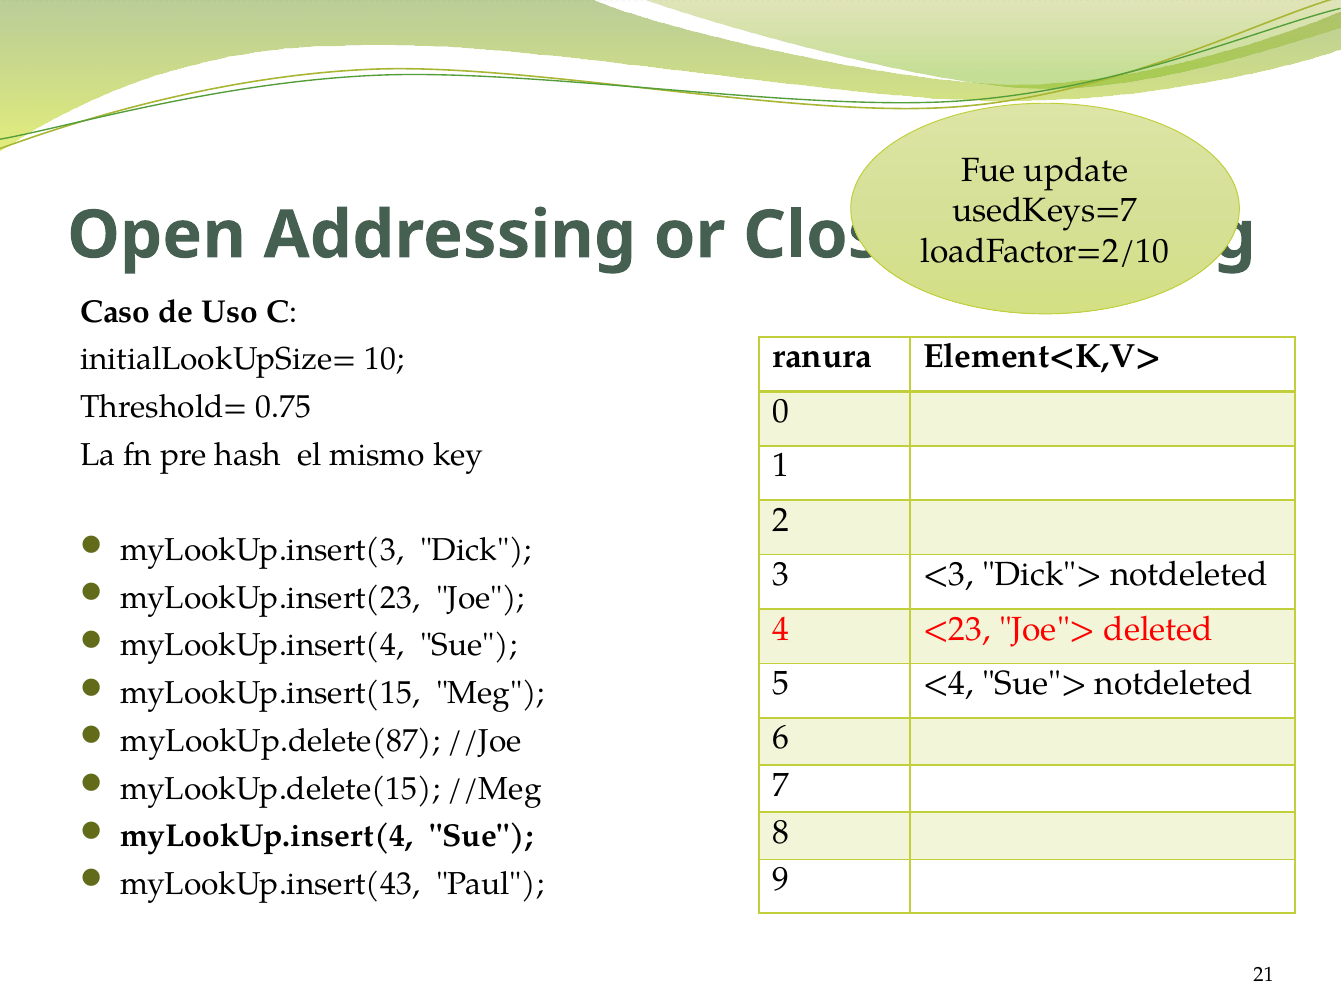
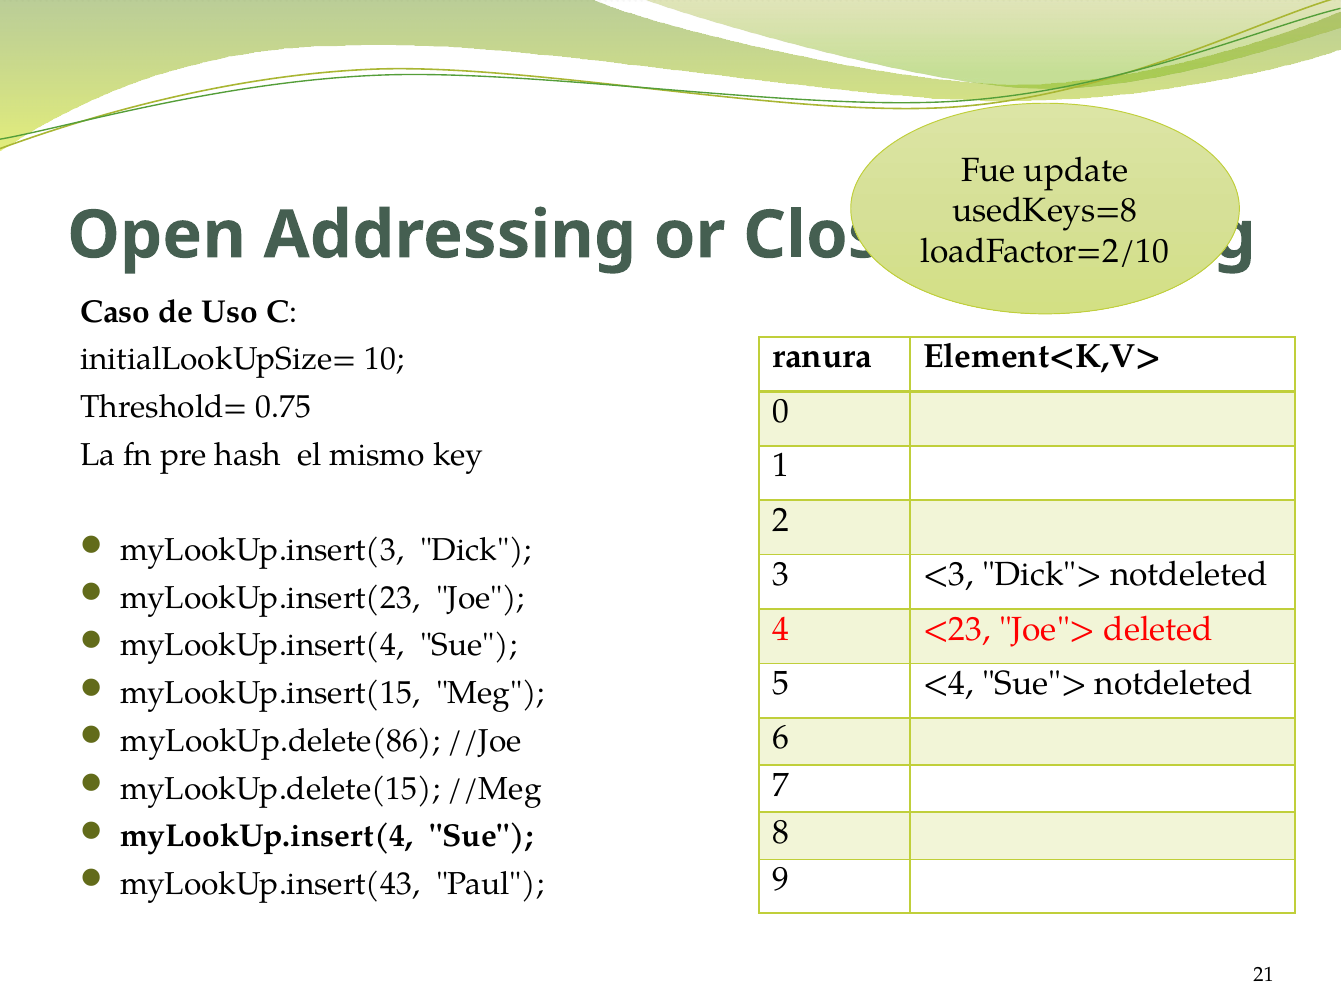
usedKeys=7: usedKeys=7 -> usedKeys=8 (1045, 211)
myLookUp.delete(87: myLookUp.delete(87 -> myLookUp.delete(86 (280, 741)
